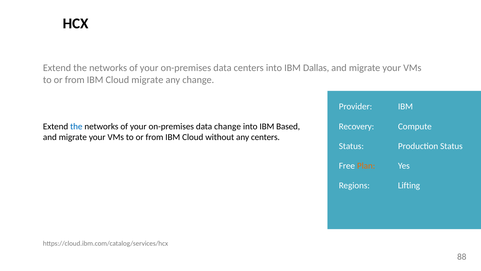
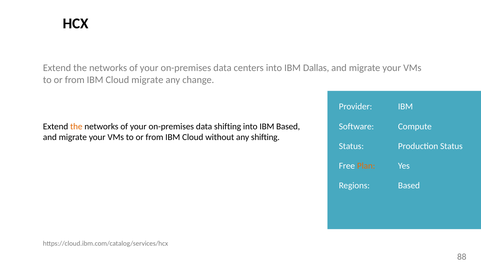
the colour: blue -> orange (76, 126)
data change: change -> shifting (228, 126)
Recovery: Recovery -> Software (356, 126)
any centers: centers -> shifting (265, 137)
Regions Lifting: Lifting -> Based (409, 185)
